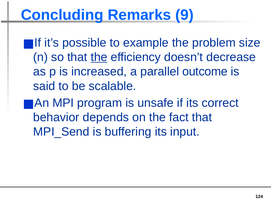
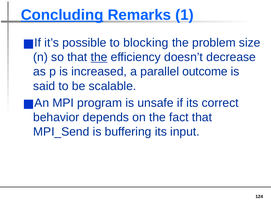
Concluding underline: none -> present (62, 15)
9: 9 -> 1 (185, 15)
example: example -> blocking (146, 43)
